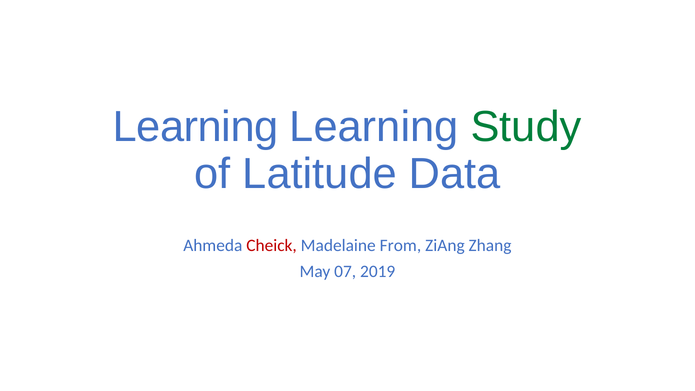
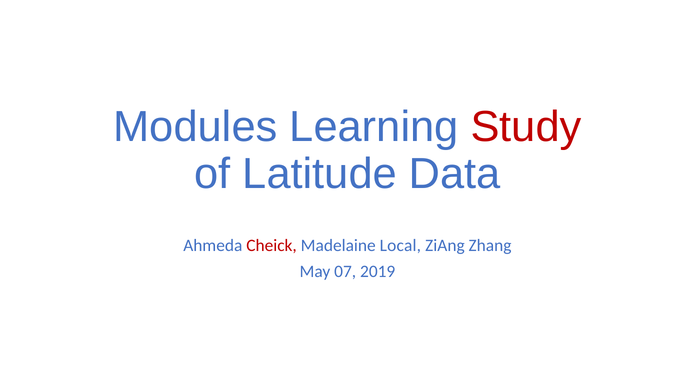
Learning: Learning -> Modules (195, 127)
Study colour: green -> red (526, 127)
From: From -> Local (400, 245)
